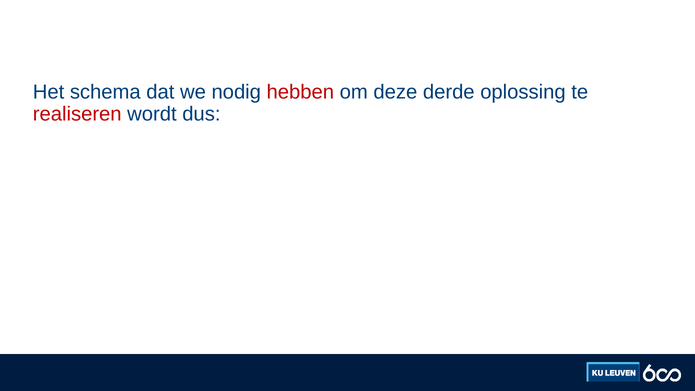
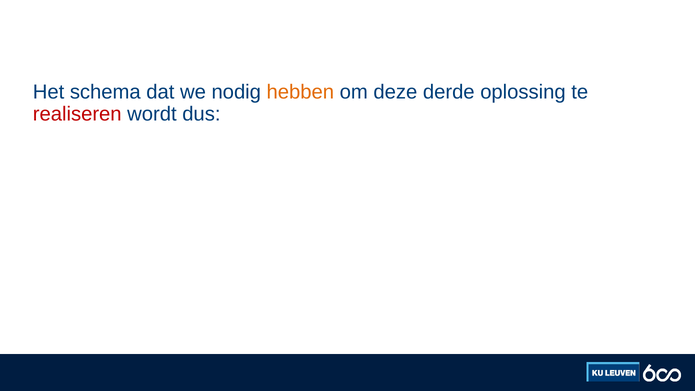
hebben colour: red -> orange (300, 92)
